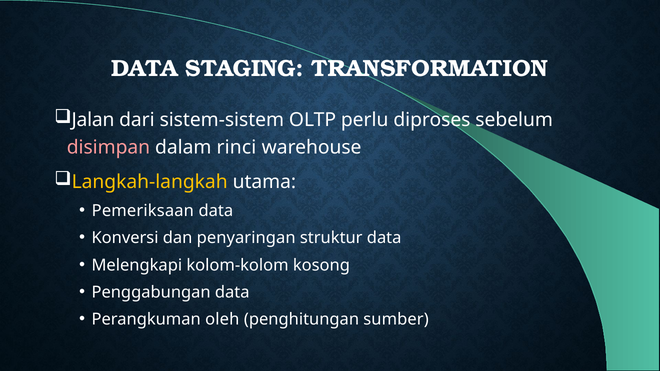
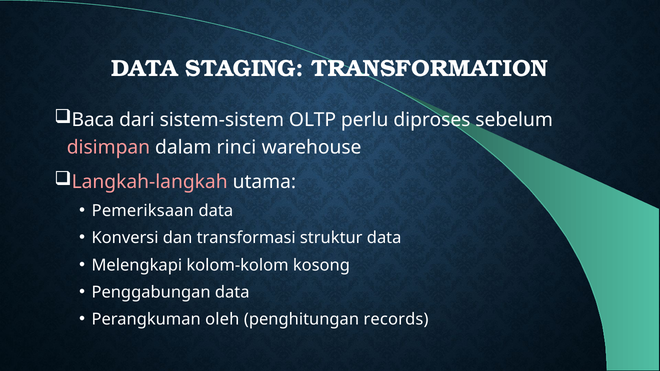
Jalan: Jalan -> Baca (93, 120)
Langkah-langkah colour: yellow -> pink (150, 182)
penyaringan: penyaringan -> transformasi (246, 238)
sumber: sumber -> records (396, 320)
